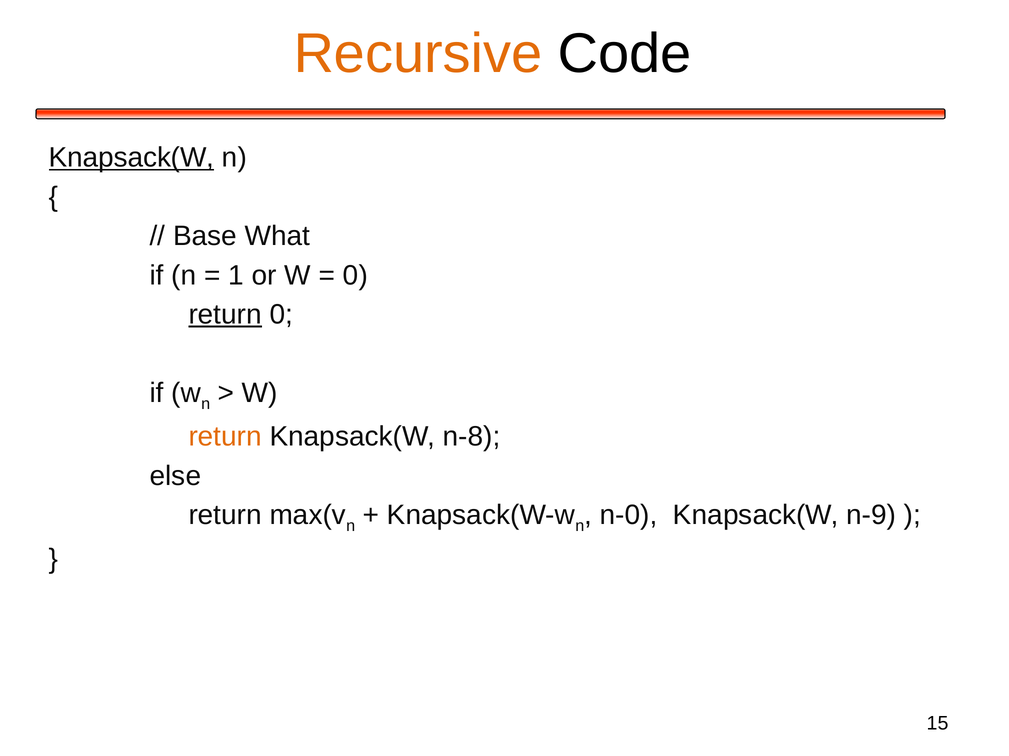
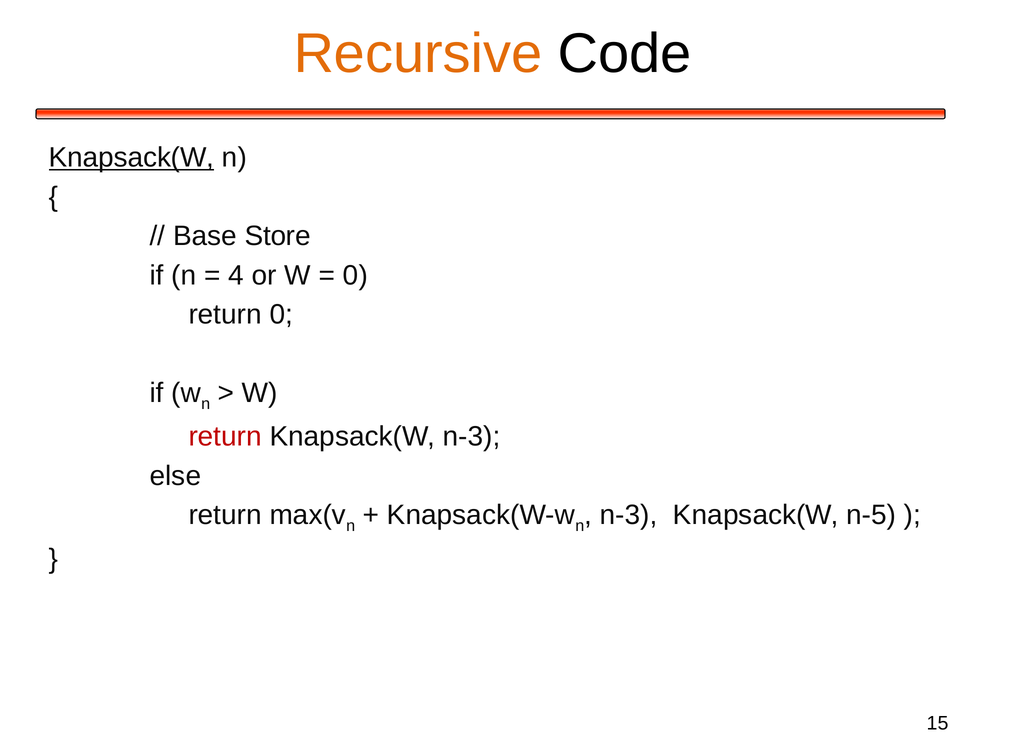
What: What -> Store (278, 236)
1: 1 -> 4 (236, 276)
return underline: present -> none (225, 315)
return colour: orange -> red (225, 437)
Knapsack(W n-8: n-8 -> n-3 (471, 437)
n-0: n-0 -> n-3 (629, 516)
n-9: n-9 -> n-5 (871, 516)
